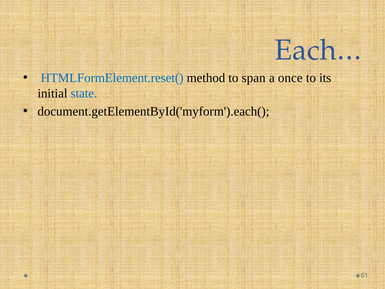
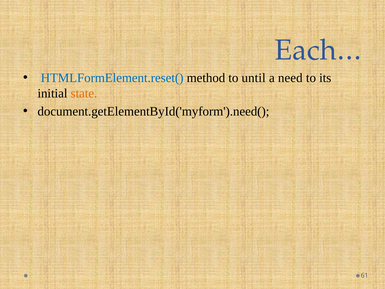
span: span -> until (254, 78)
once: once -> need (290, 78)
state colour: blue -> orange (84, 93)
document.getElementById('myform').each(: document.getElementById('myform').each( -> document.getElementById('myform').need( (153, 111)
